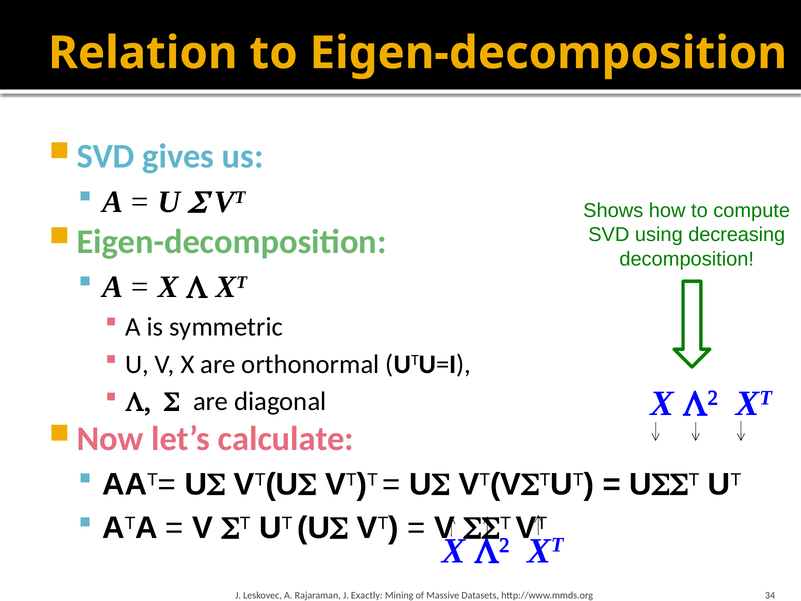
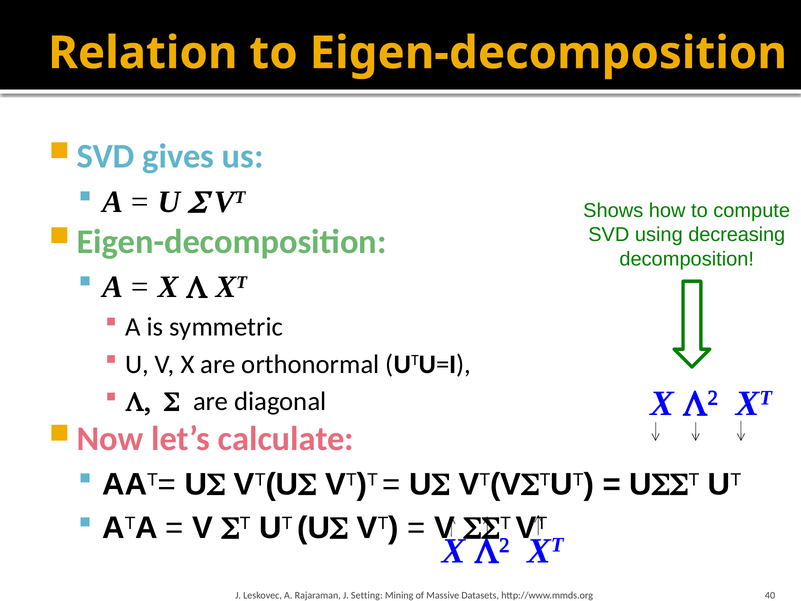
Exactly: Exactly -> Setting (367, 595)
34: 34 -> 40 (770, 595)
